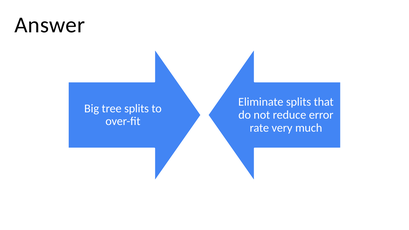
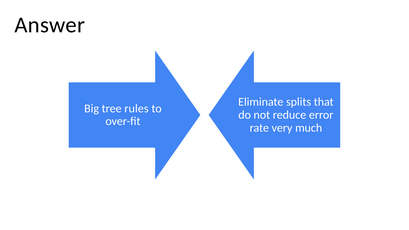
tree splits: splits -> rules (136, 109)
